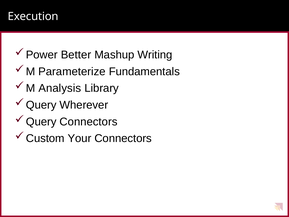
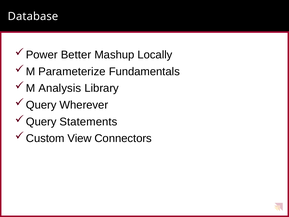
Execution: Execution -> Database (33, 16)
Writing: Writing -> Locally (155, 55)
Connectors: Connectors -> Statements (88, 122)
Your: Your -> View (80, 138)
